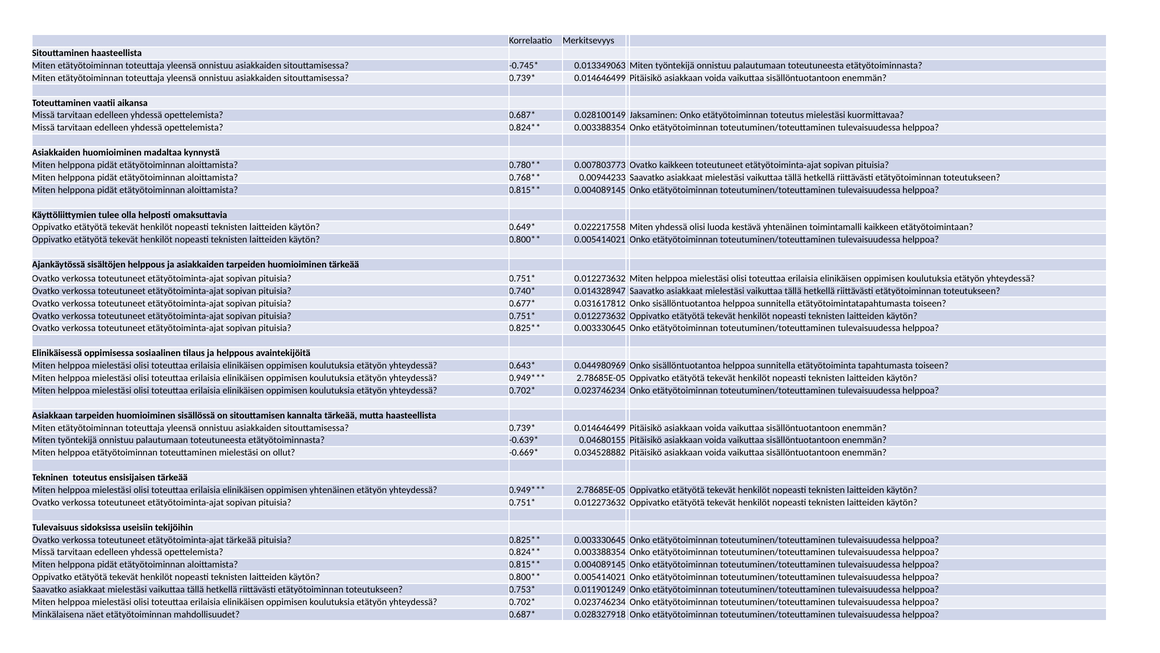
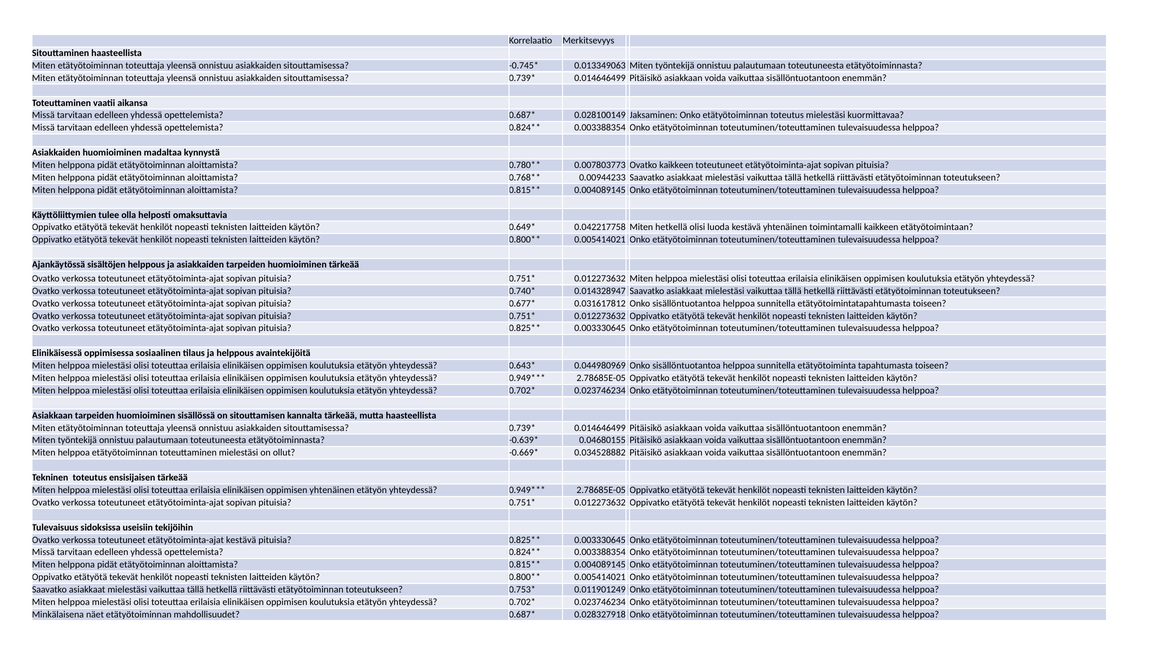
0.022217558: 0.022217558 -> 0.042217758 (600, 227)
Miten yhdessä: yhdessä -> hetkellä (671, 227)
etätyötoiminta-ajat tärkeää: tärkeää -> kestävä (241, 539)
